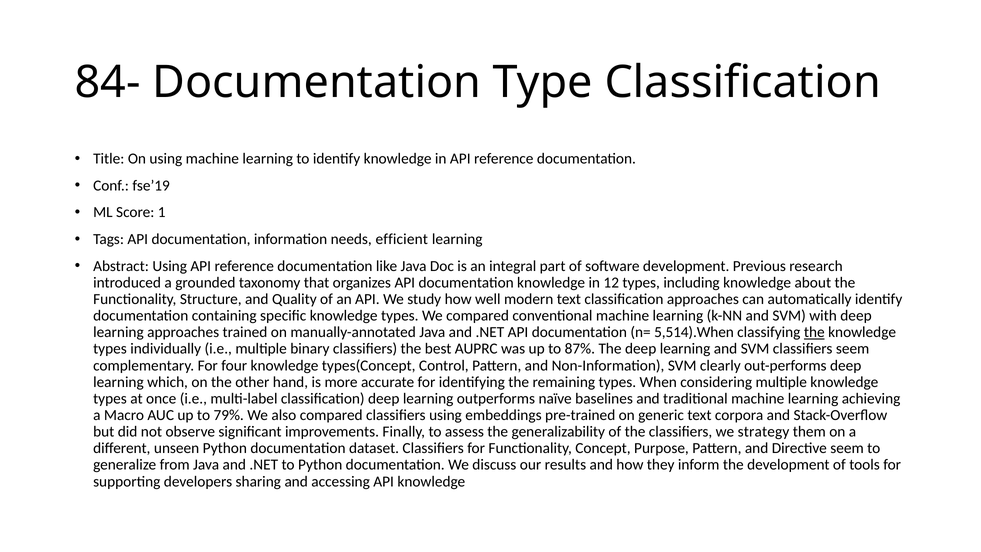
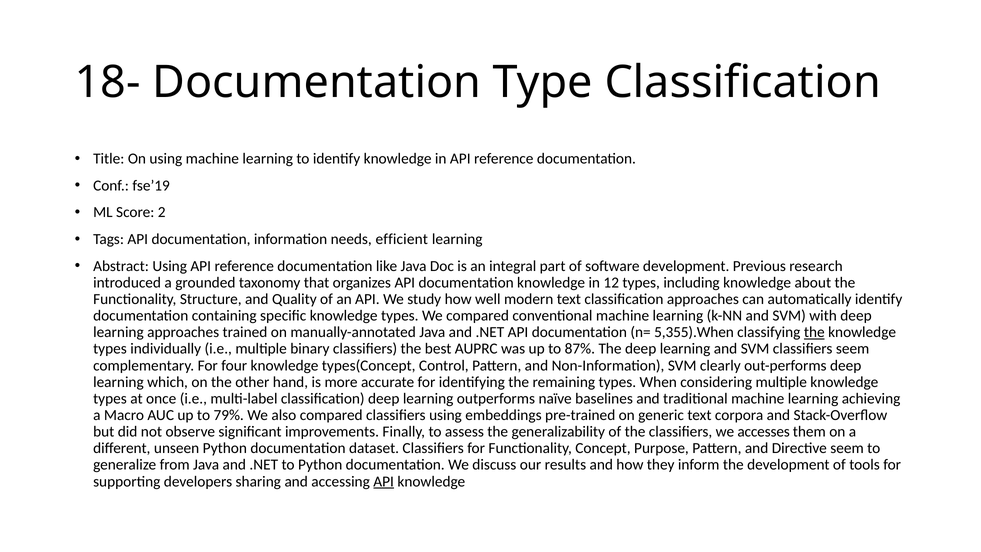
84-: 84- -> 18- (108, 82)
1: 1 -> 2 (162, 212)
5,514).When: 5,514).When -> 5,355).When (694, 332)
strategy: strategy -> accesses (764, 432)
API underline: none -> present (384, 481)
